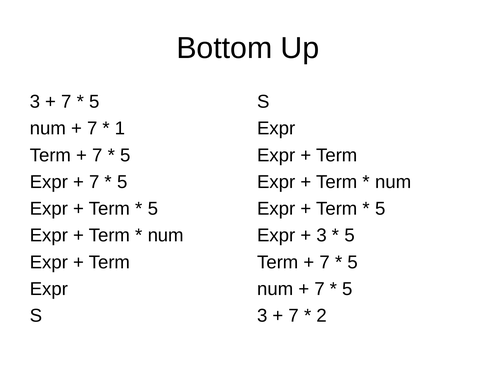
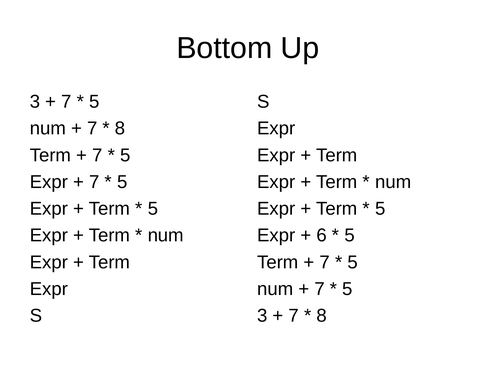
1: 1 -> 8 (120, 129)
3: 3 -> 6 (322, 236)
2: 2 -> 8 (322, 316)
